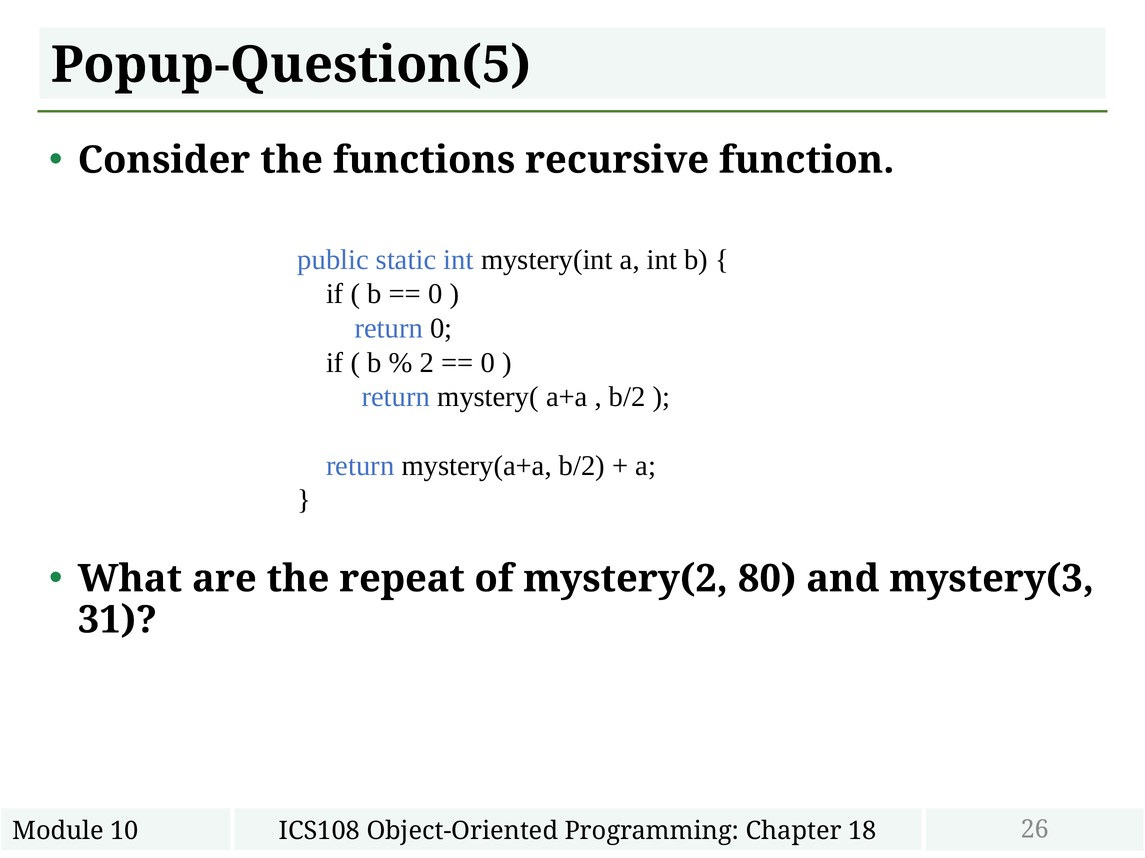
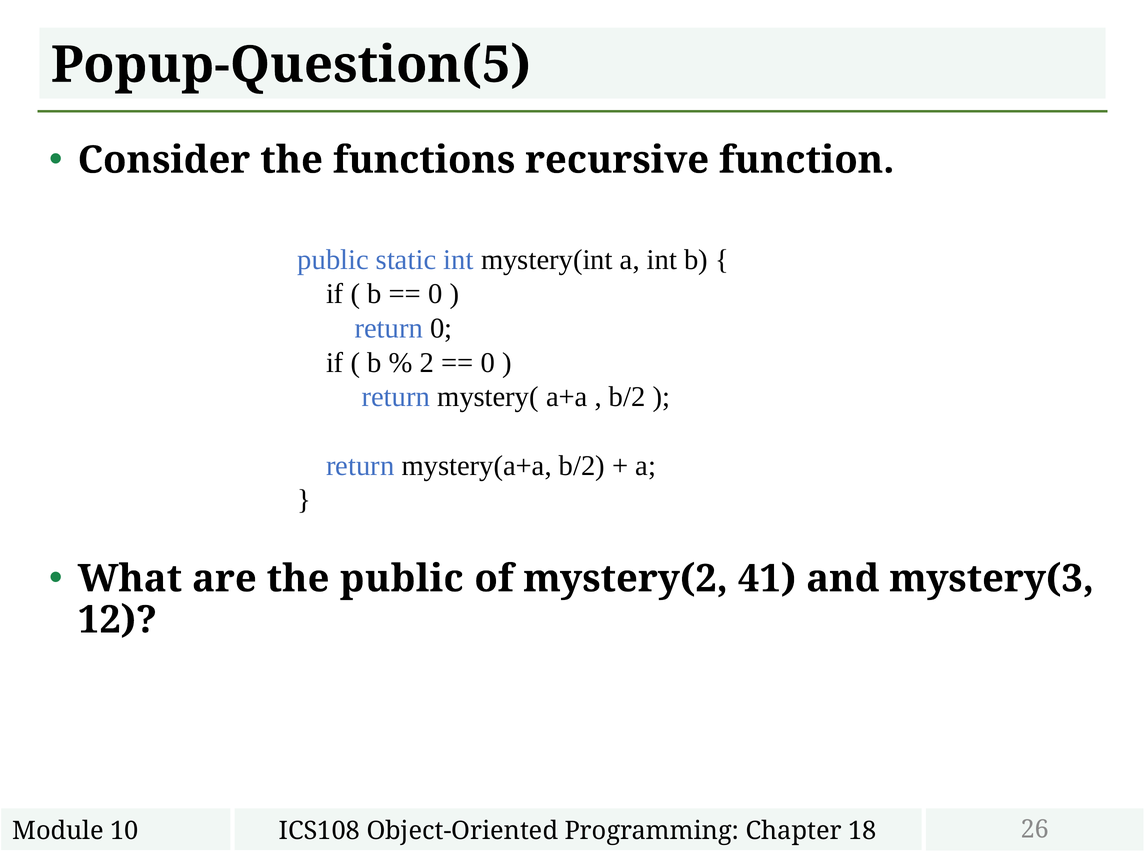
the repeat: repeat -> public (402, 579)
80: 80 -> 41 (767, 579)
31: 31 -> 12 (117, 620)
